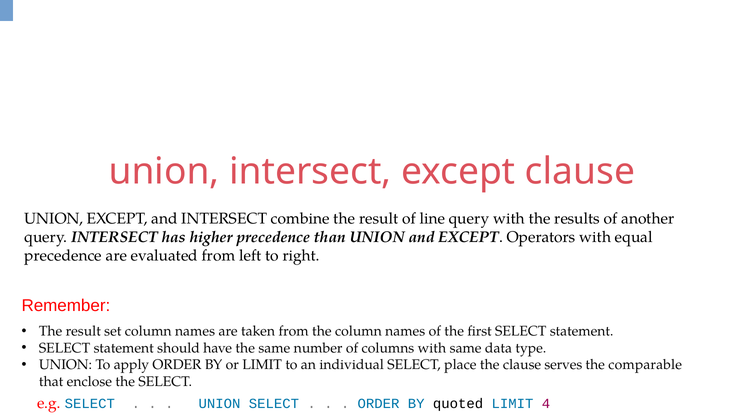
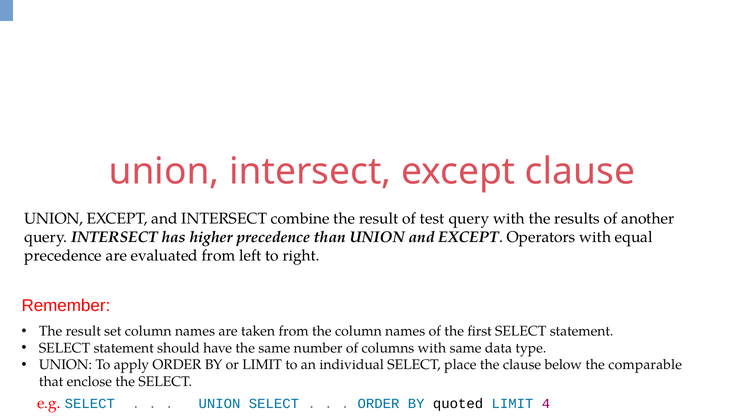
line: line -> test (432, 219)
serves: serves -> below (563, 365)
